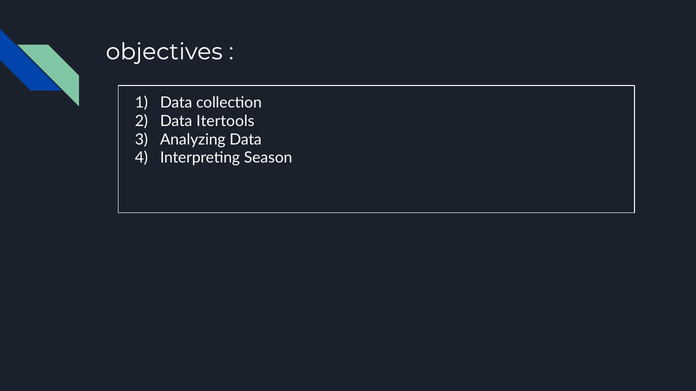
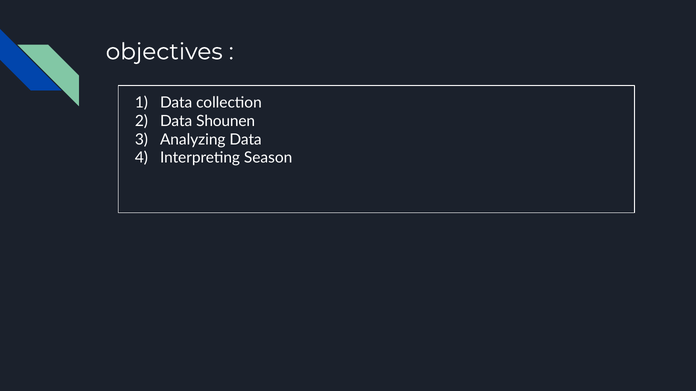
Itertools: Itertools -> Shounen (226, 121)
